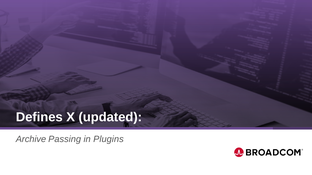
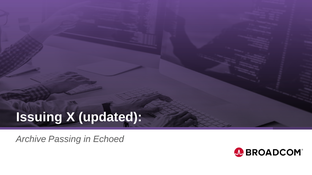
Defines: Defines -> Issuing (39, 117)
Plugins: Plugins -> Echoed (109, 140)
